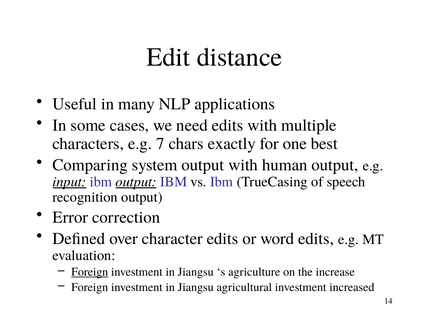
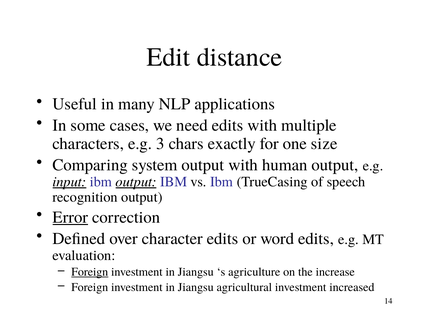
7: 7 -> 3 (160, 143)
best: best -> size (324, 143)
Error underline: none -> present (70, 217)
